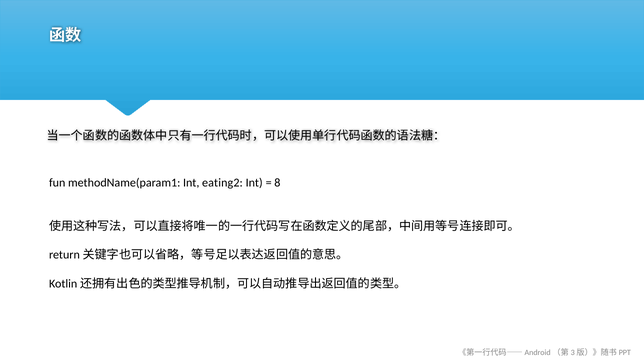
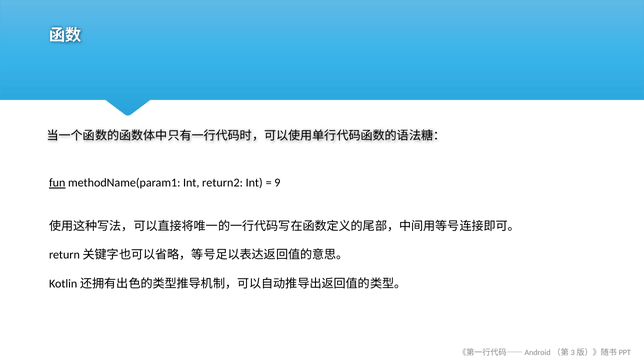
fun underline: none -> present (57, 183)
eating2: eating2 -> return2 (222, 183)
8: 8 -> 9 (277, 183)
